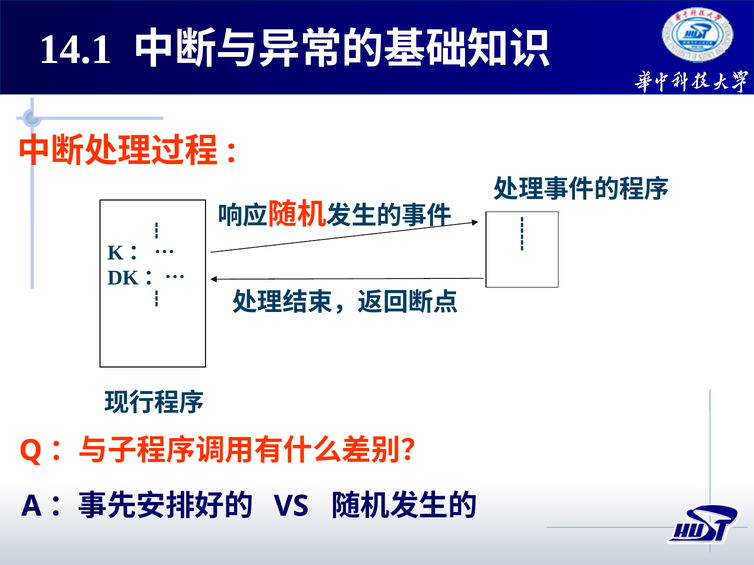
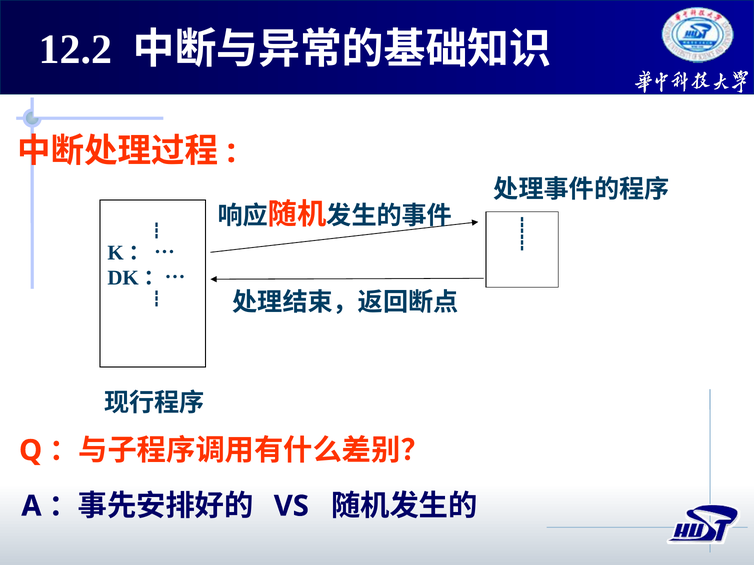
14.1: 14.1 -> 12.2 (76, 49)
